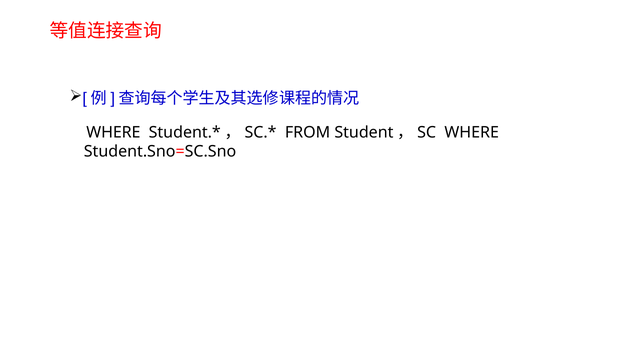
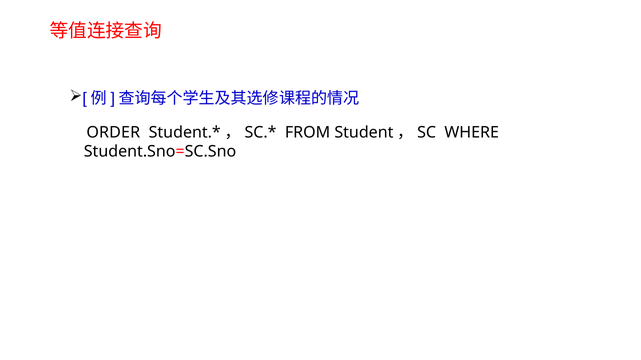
WHERE: WHERE -> ORDER (113, 133)
